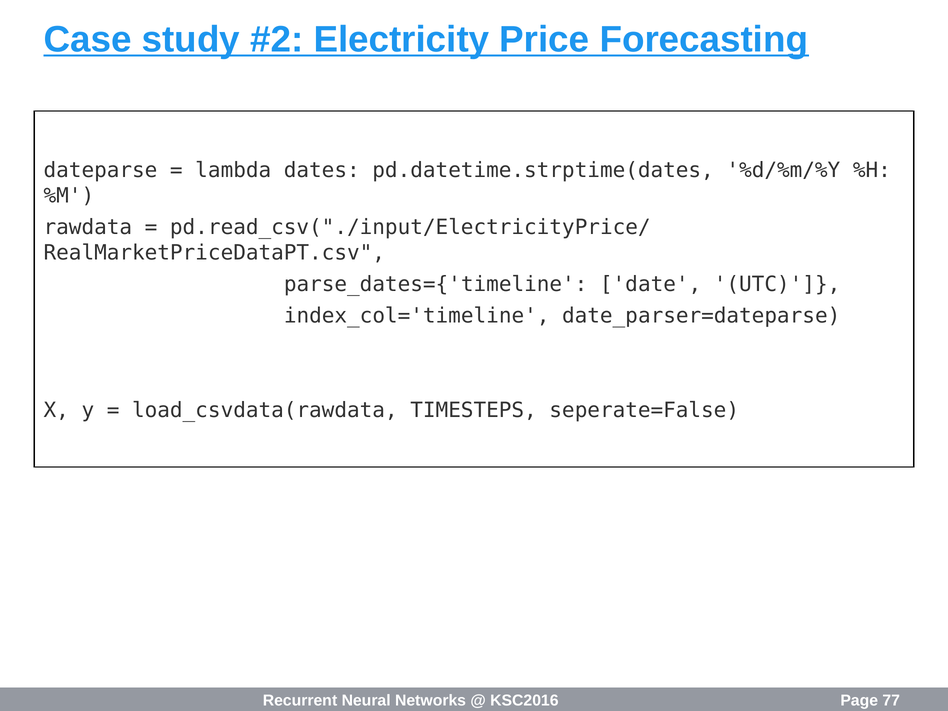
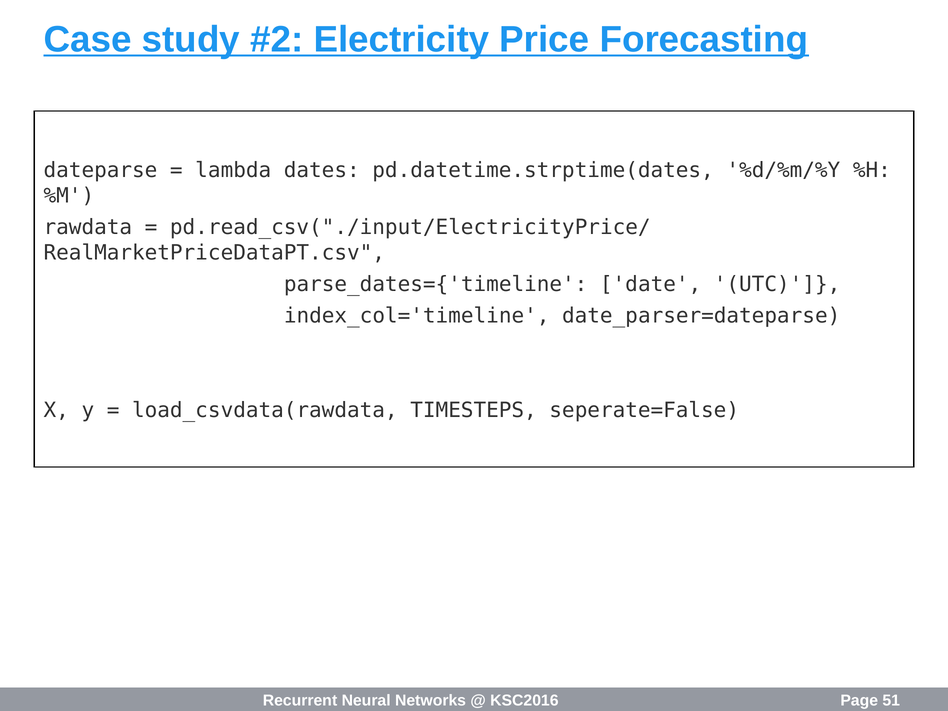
77: 77 -> 51 (891, 700)
